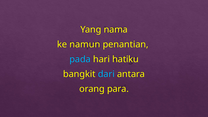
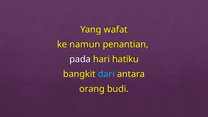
nama: nama -> wafat (116, 30)
pada colour: light blue -> white (80, 59)
para: para -> budi (118, 89)
